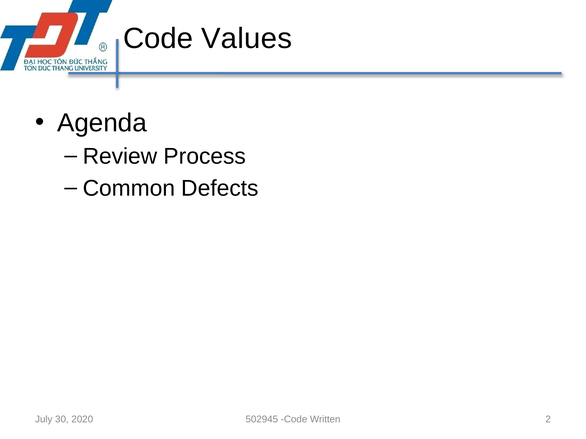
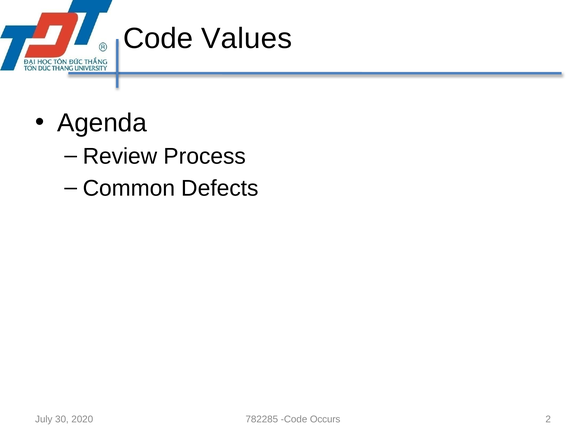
502945: 502945 -> 782285 (262, 420)
Written: Written -> Occurs (325, 420)
